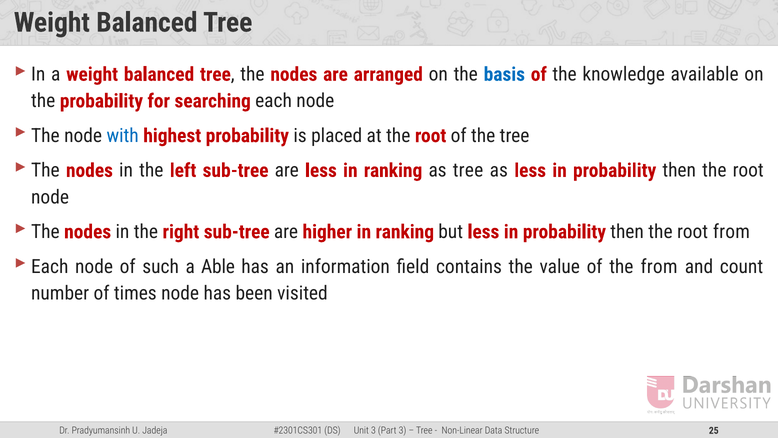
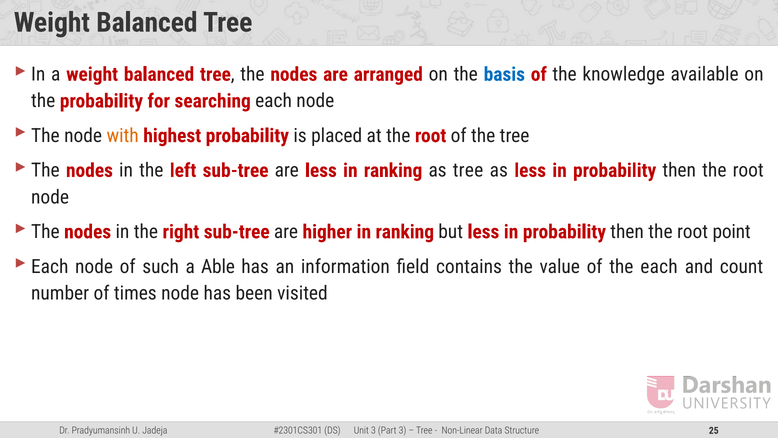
with colour: blue -> orange (123, 136)
root from: from -> point (732, 232)
the from: from -> each (659, 266)
